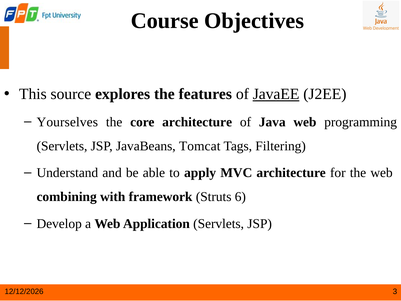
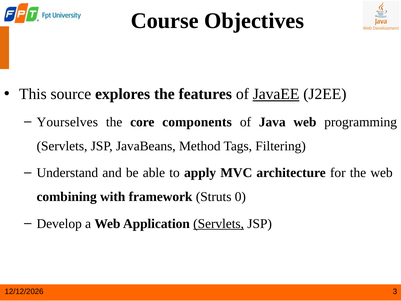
core architecture: architecture -> components (197, 122)
Tomcat: Tomcat -> Method (200, 146)
6: 6 -> 0 (240, 197)
Servlets underline: none -> present (219, 223)
